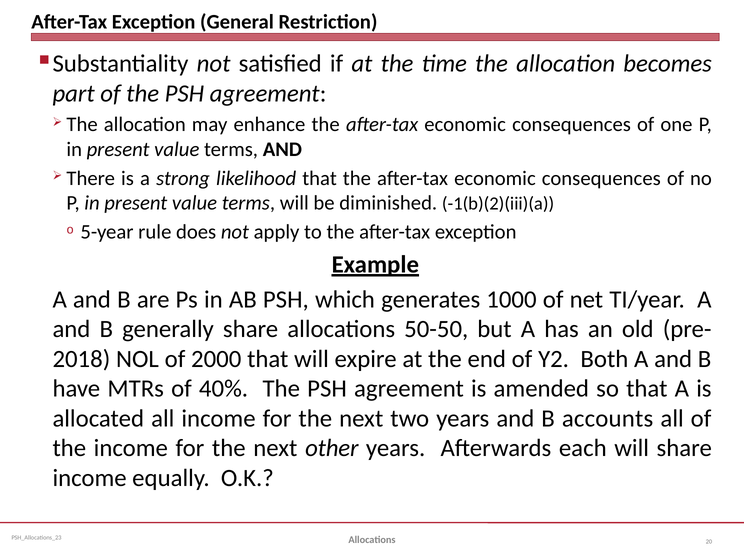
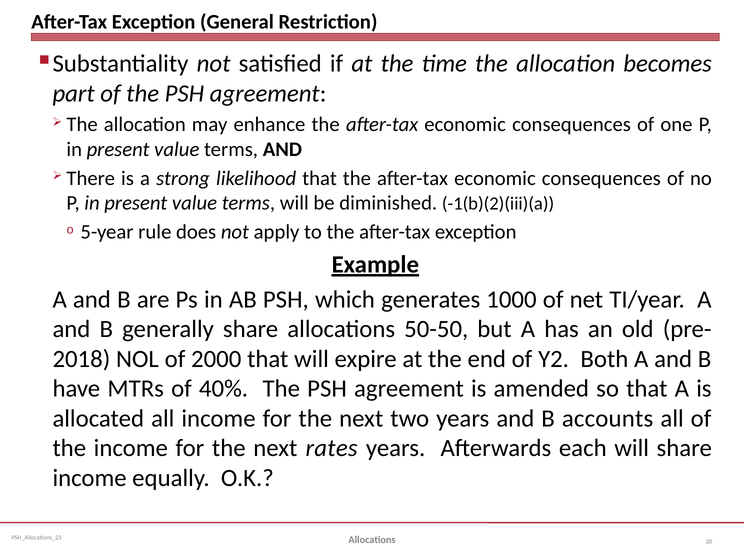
other: other -> rates (332, 448)
